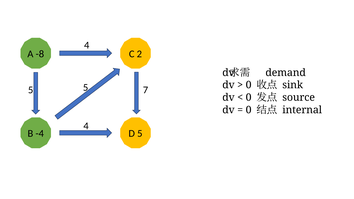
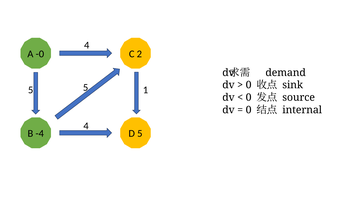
-8: -8 -> -0 (40, 54)
7: 7 -> 1 (146, 90)
